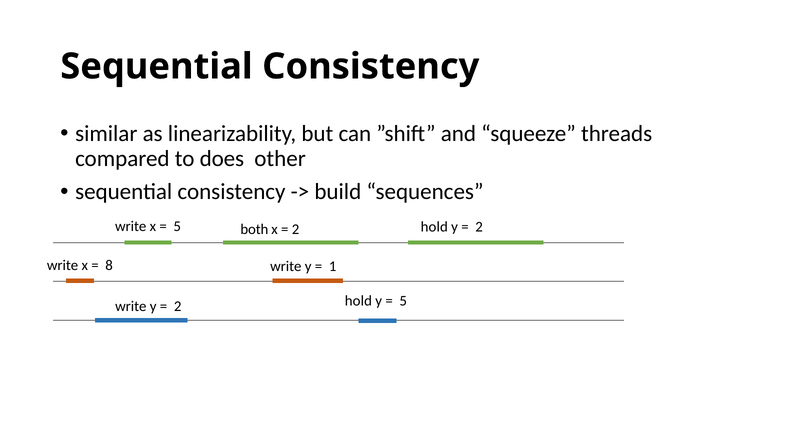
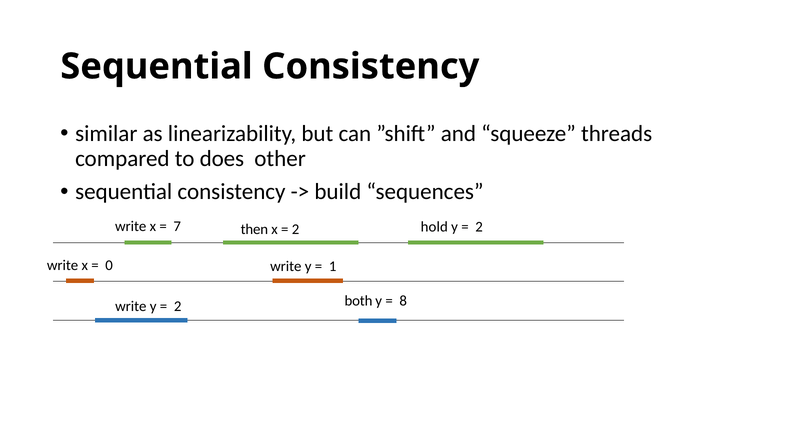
5: 5 -> 7 (177, 226)
both: both -> then (254, 229)
8: 8 -> 0 (109, 265)
hold: hold -> both (359, 301)
5: 5 -> 8 (403, 301)
